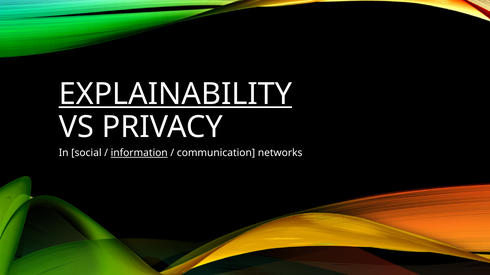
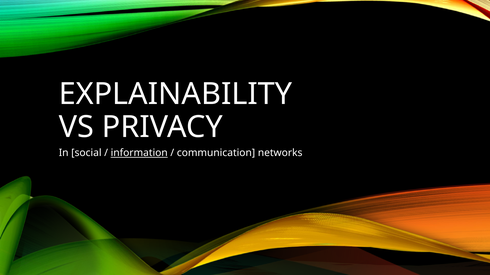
EXPLAINABILITY underline: present -> none (175, 94)
